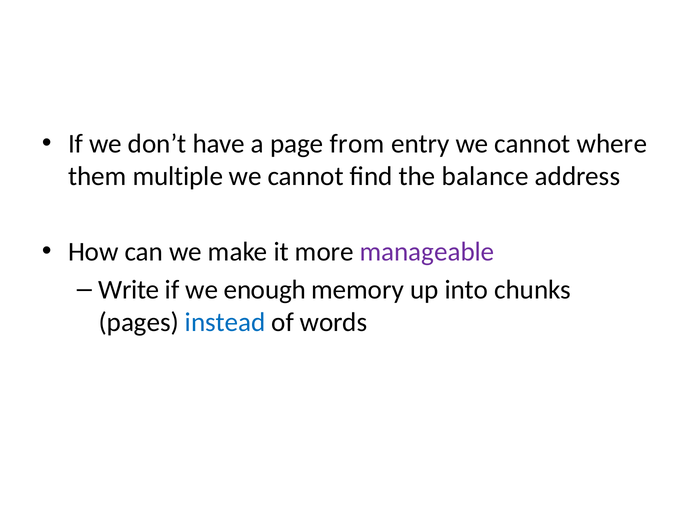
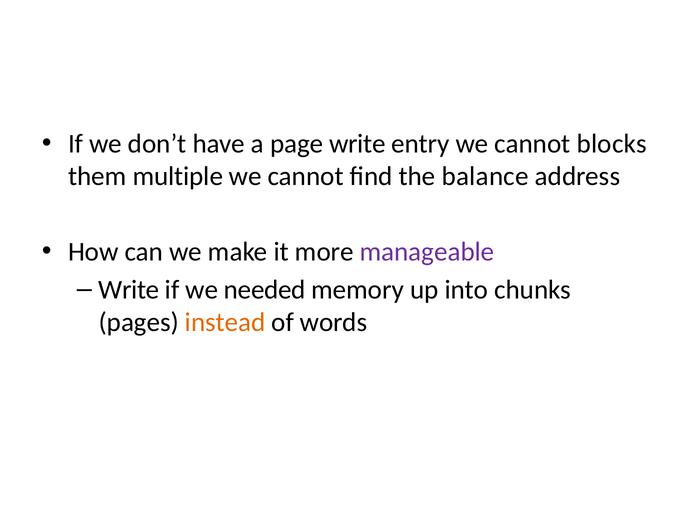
page from: from -> write (357, 144)
where: where -> blocks (612, 144)
enough: enough -> needed (265, 290)
instead colour: blue -> orange (225, 323)
